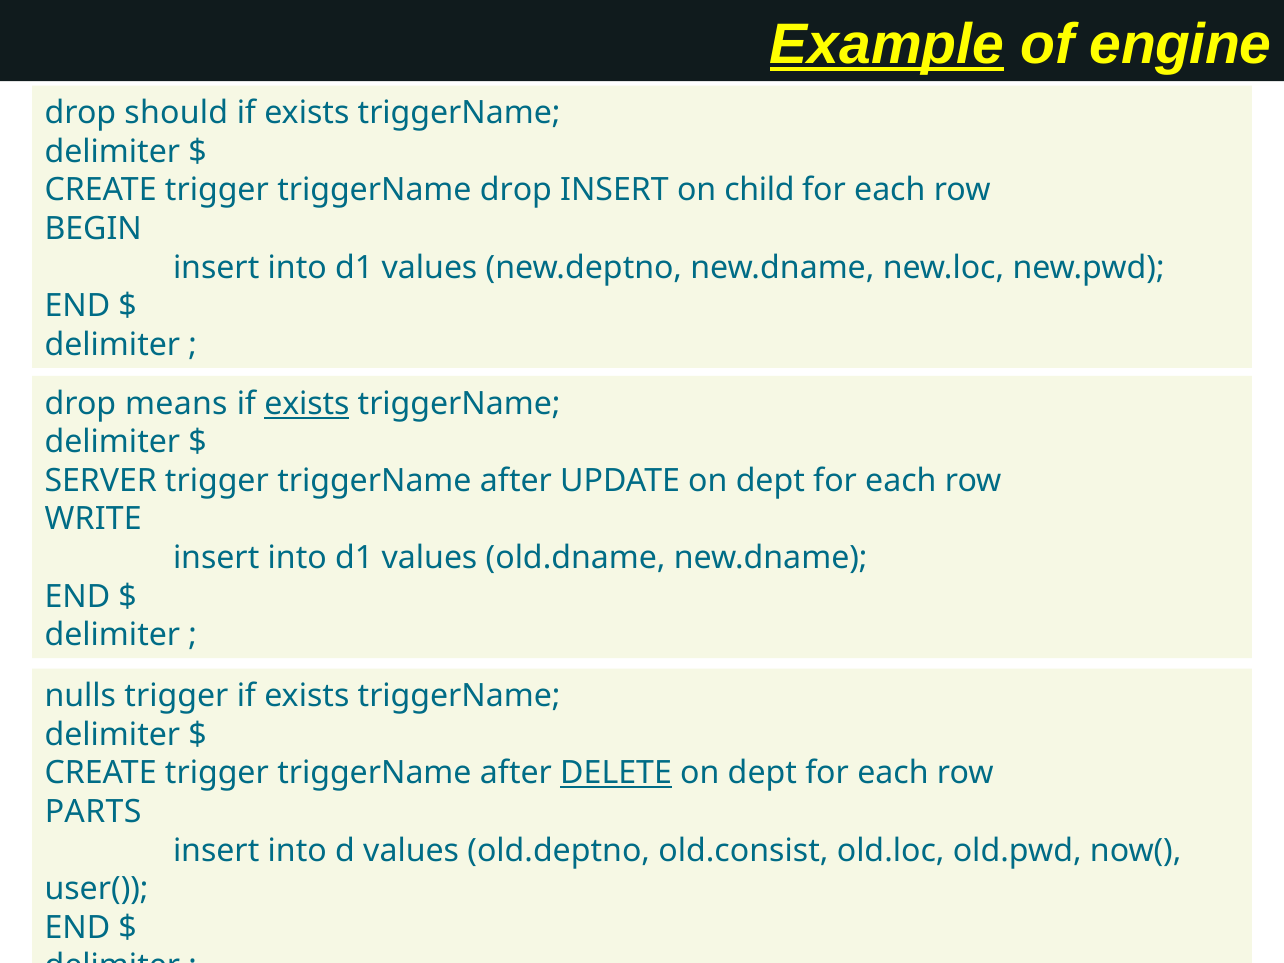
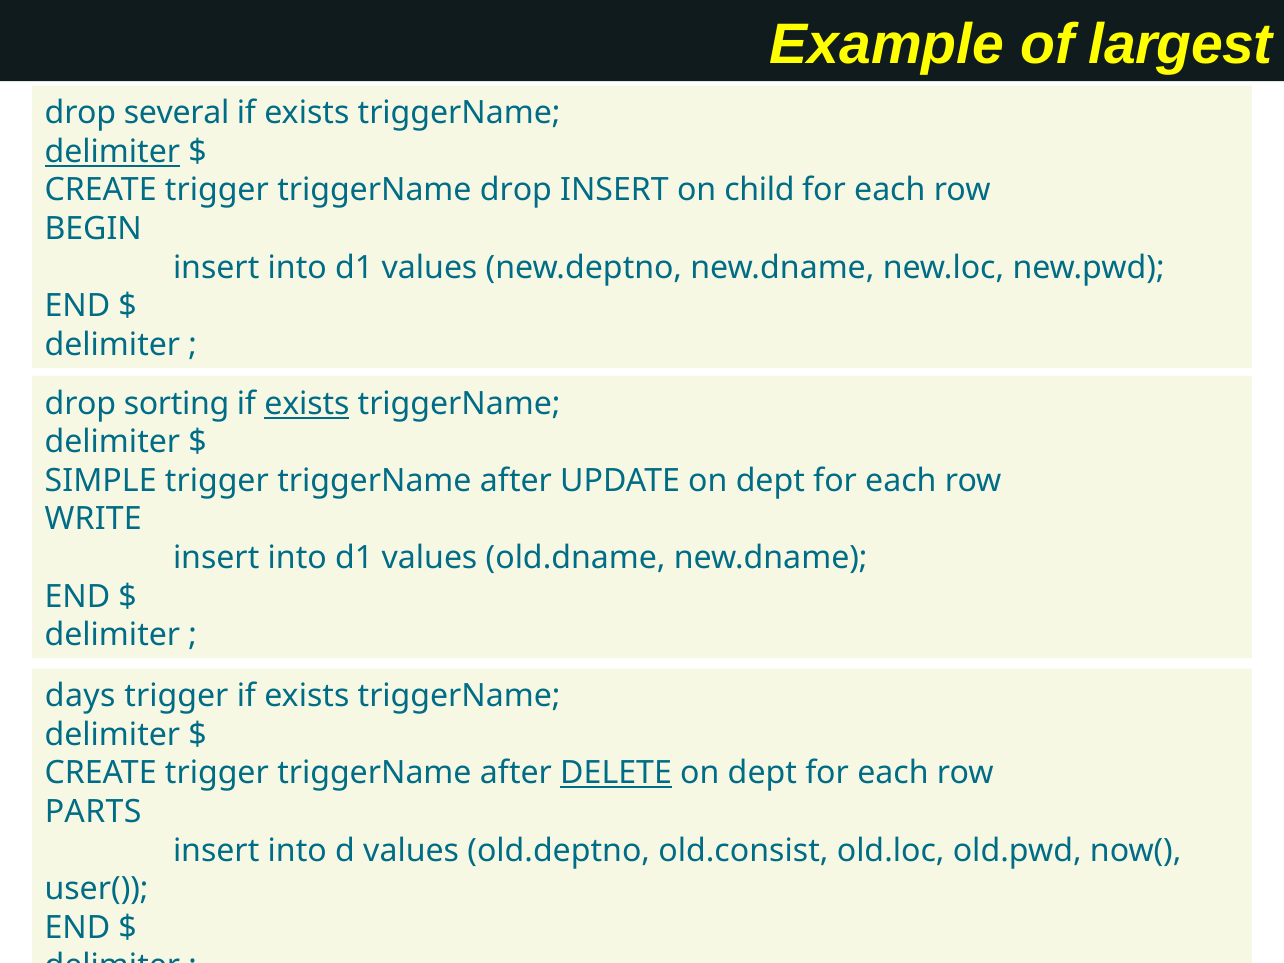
Example underline: present -> none (887, 45)
engine: engine -> largest (1181, 45)
should: should -> several (177, 113)
delimiter underline: none -> present (112, 152)
means: means -> sorting (177, 404)
SERVER: SERVER -> SIMPLE (101, 481)
nulls: nulls -> days (80, 696)
